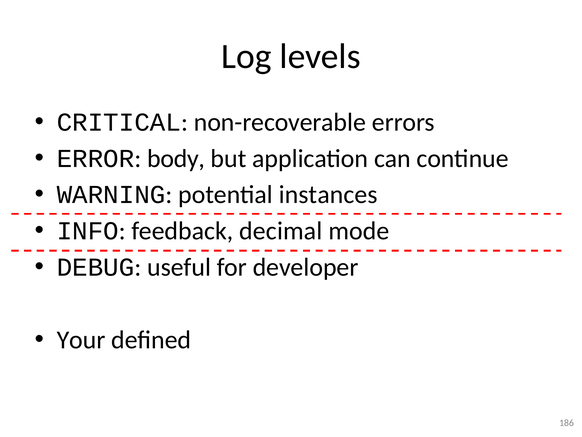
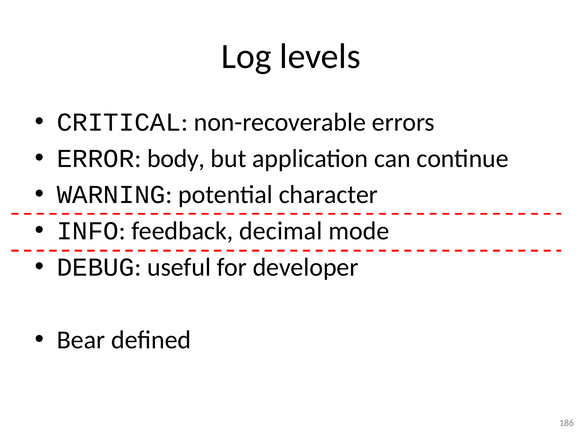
instances: instances -> character (328, 195)
Your: Your -> Bear (81, 339)
